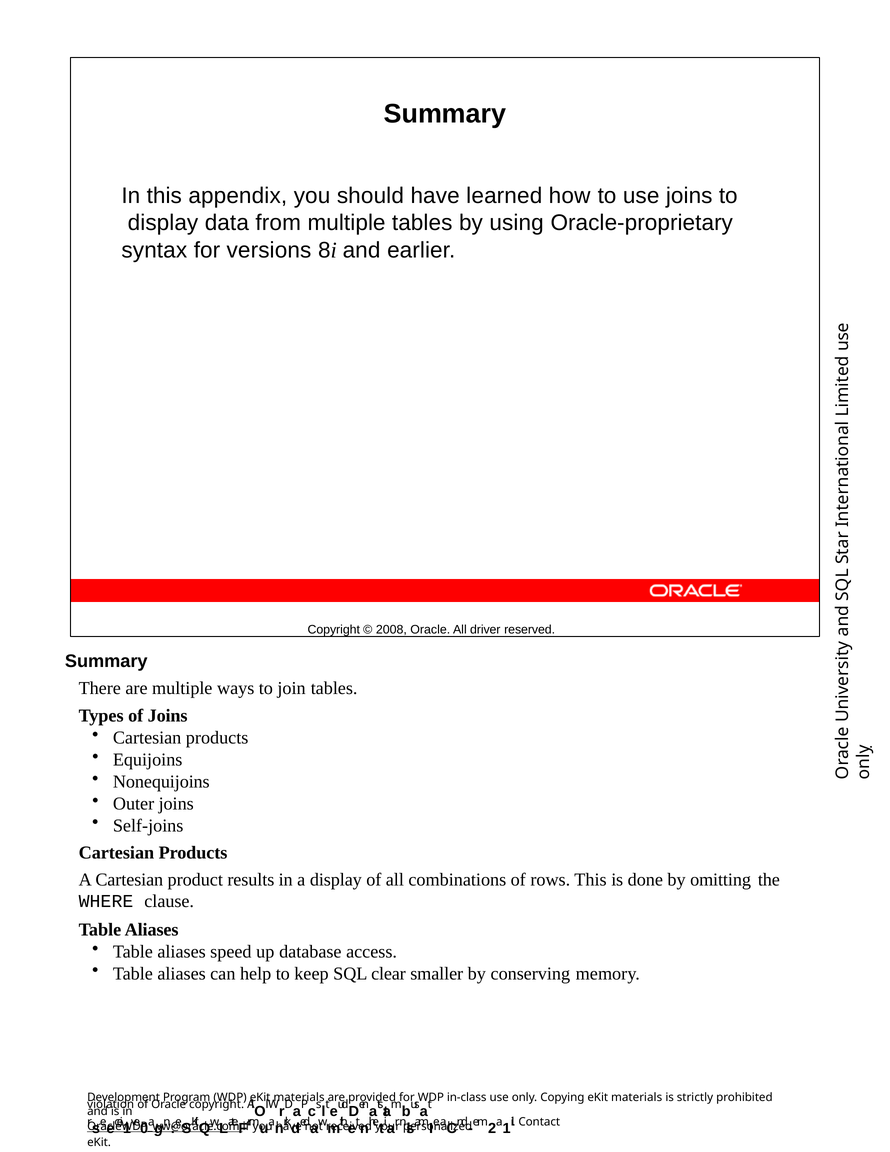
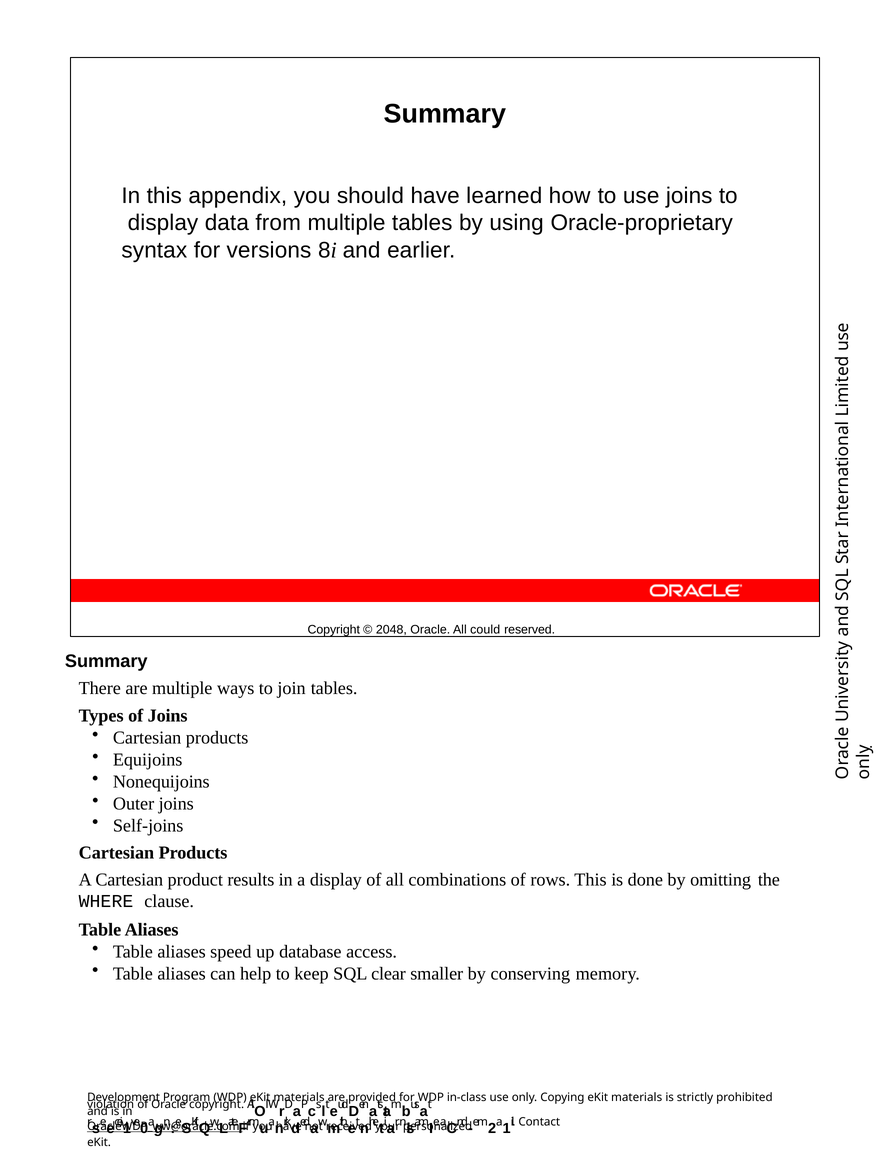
2008: 2008 -> 2048 (391, 630)
driver: driver -> could (485, 630)
